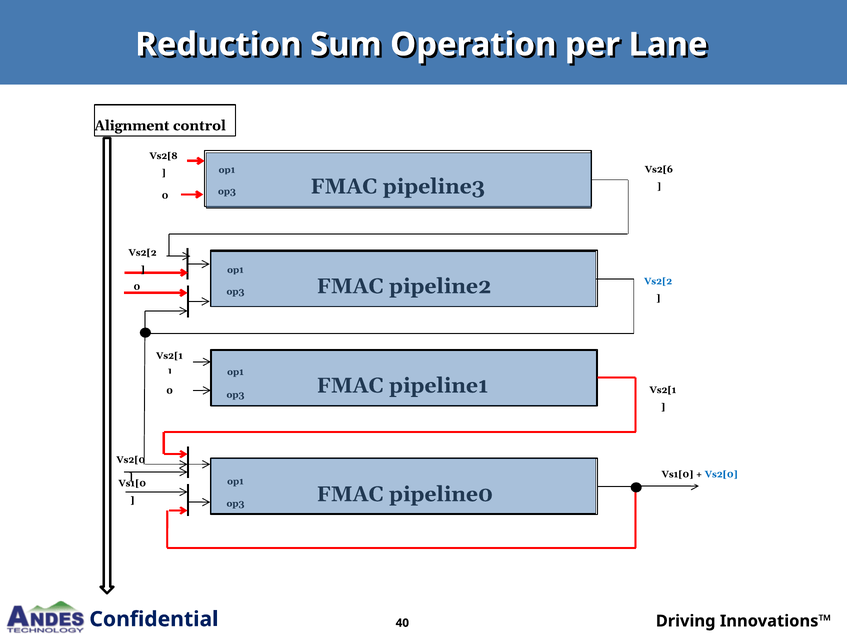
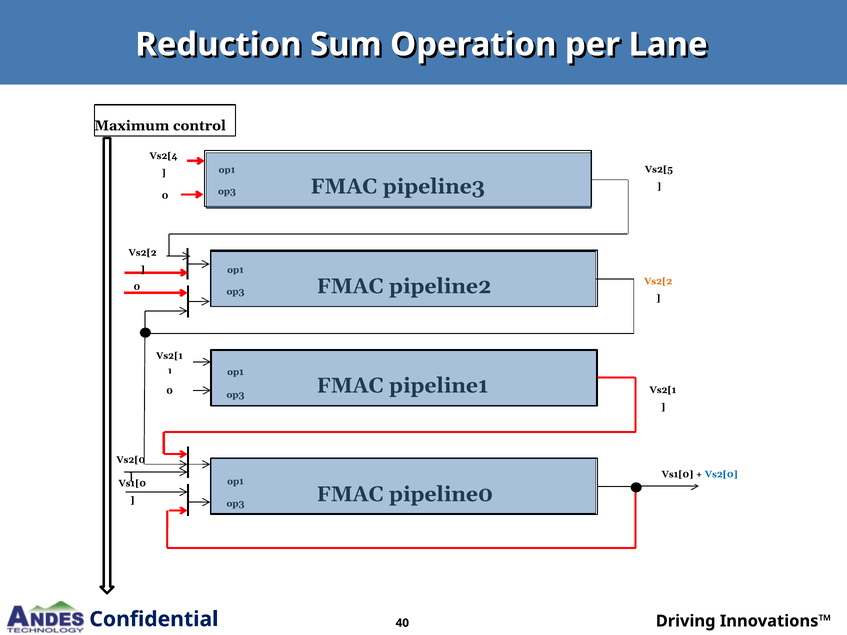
Alignment: Alignment -> Maximum (132, 126)
Vs2[8: Vs2[8 -> Vs2[4 (164, 156)
Vs2[6: Vs2[6 -> Vs2[5 (659, 169)
Vs2[2 colour: blue -> orange (658, 281)
